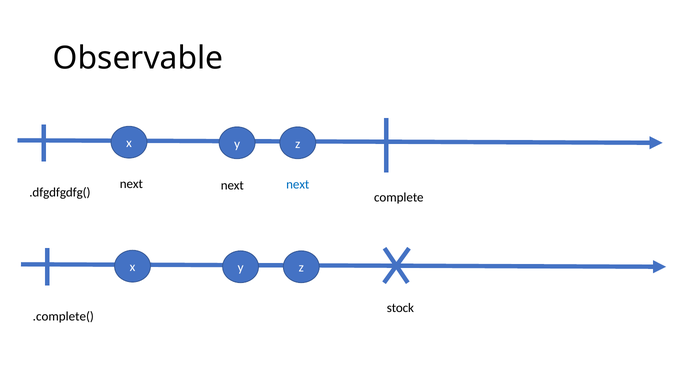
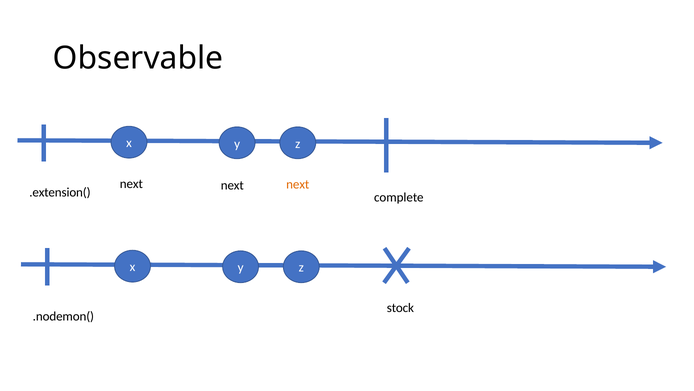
next colour: blue -> orange (298, 184)
.dfgdfgdfg(: .dfgdfgdfg( -> .extension( (60, 192)
.complete(: .complete( -> .nodemon( (63, 316)
